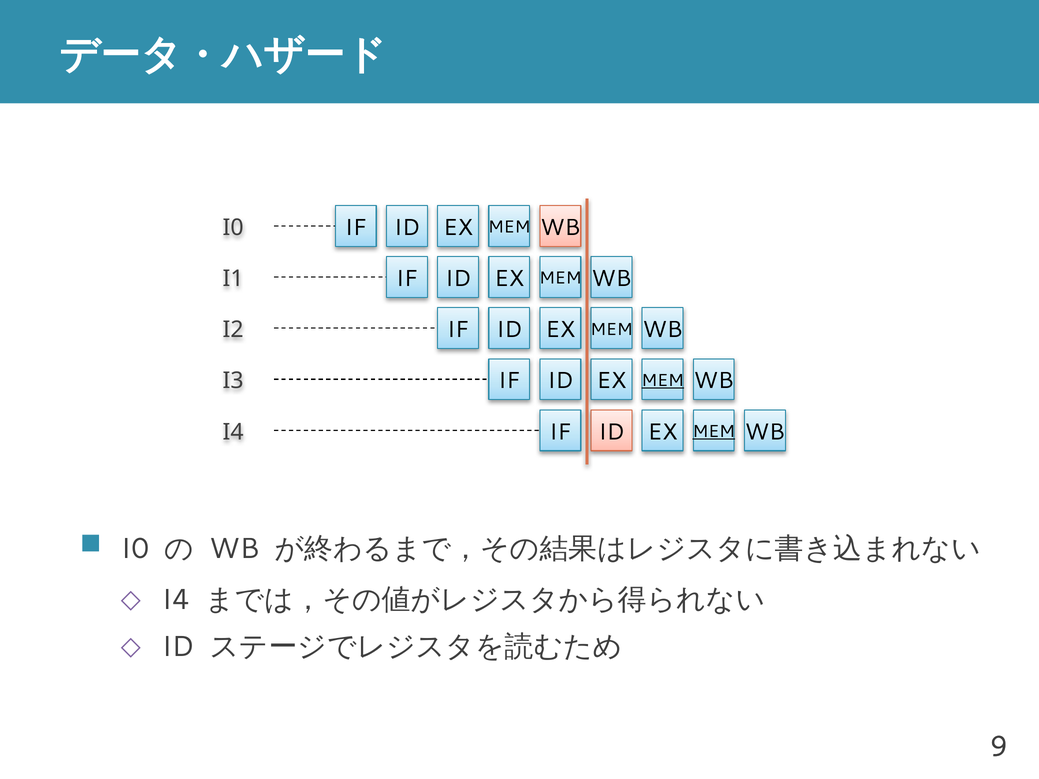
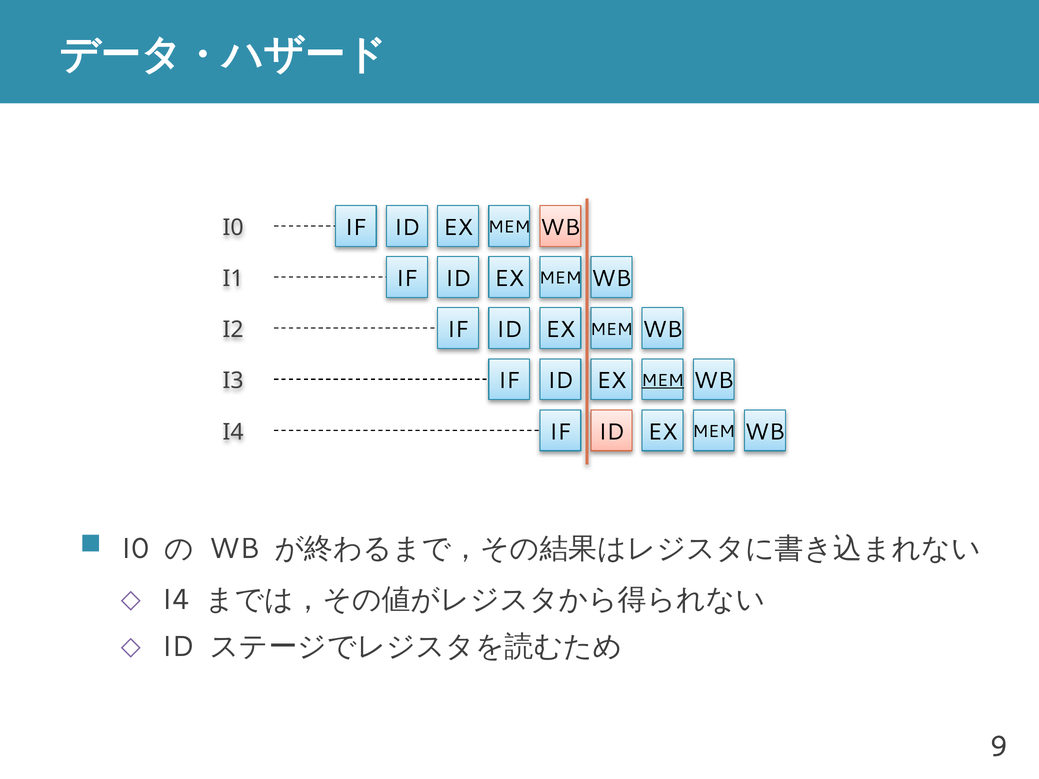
MEM underline: present -> none (714, 432)
